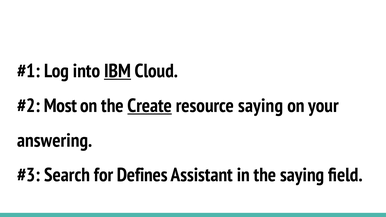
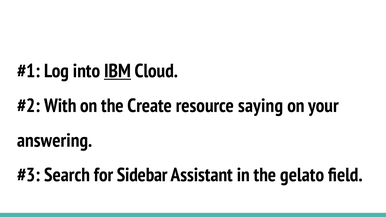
Most: Most -> With (60, 106)
Create underline: present -> none (150, 106)
Defines: Defines -> Sidebar (142, 175)
the saying: saying -> gelato (302, 175)
